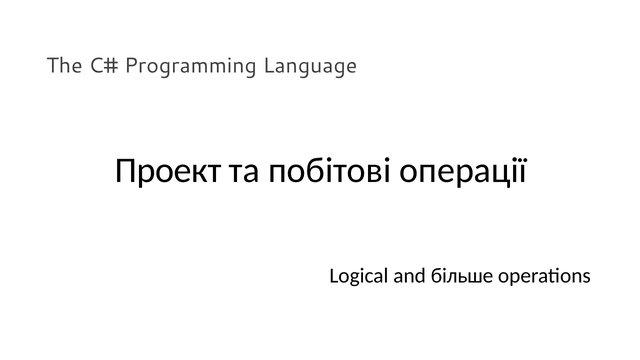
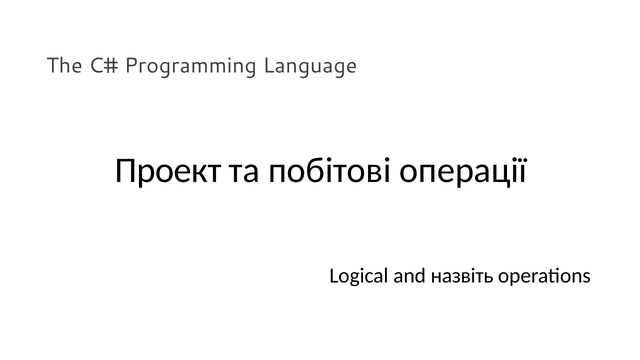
більше: більше -> назвіть (462, 276)
